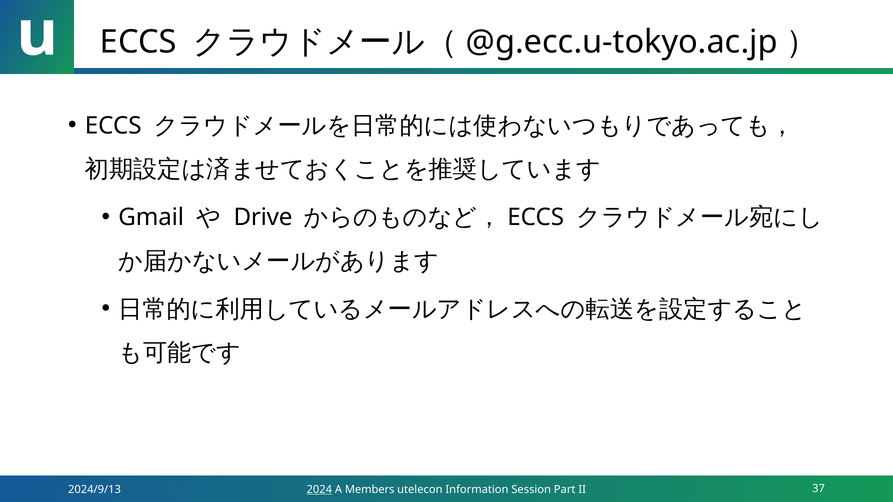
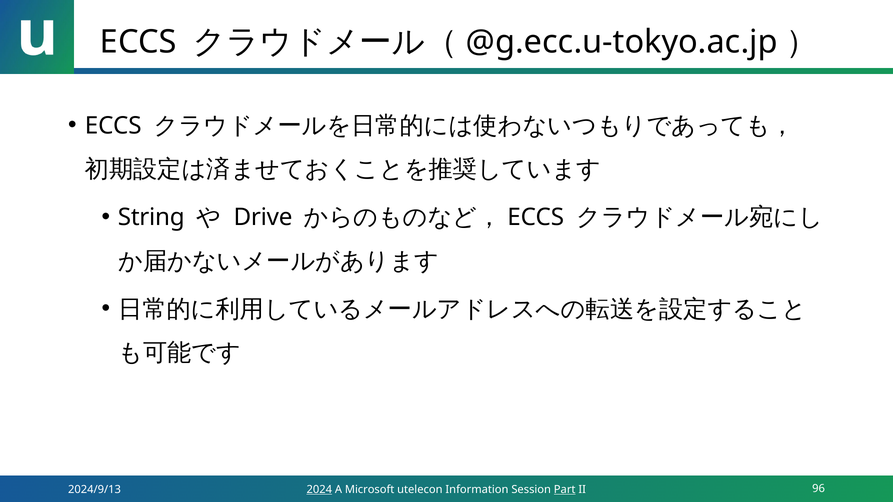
Gmail: Gmail -> String (151, 218)
Members: Members -> Microsoft (370, 490)
Part underline: none -> present (565, 490)
37: 37 -> 96 (819, 489)
